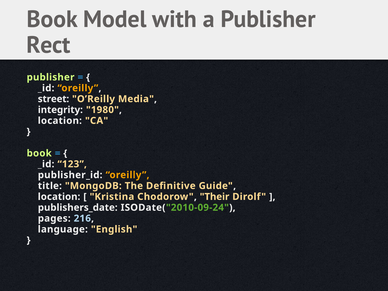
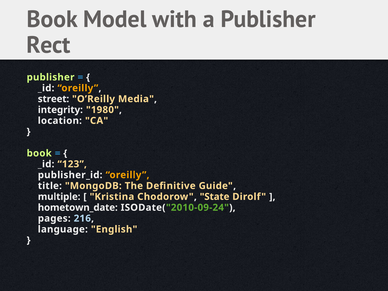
location: location -> multiple (59, 197)
Their: Their -> State (215, 197)
publishers_date: publishers_date -> hometown_date (78, 208)
